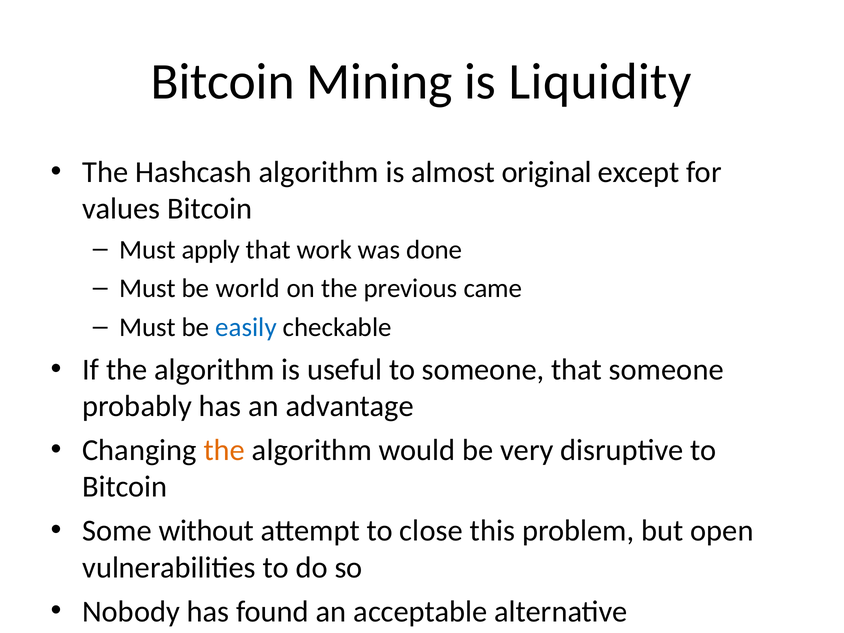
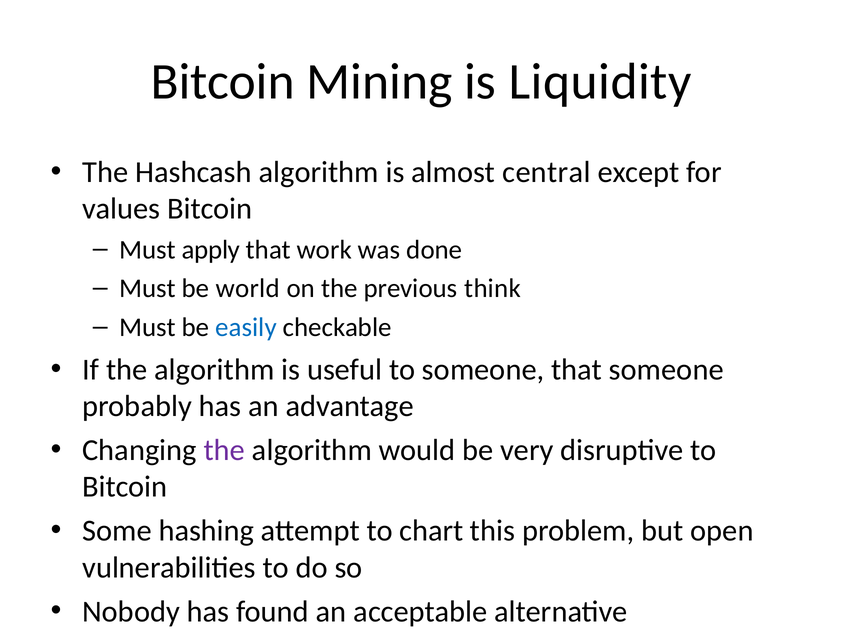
original: original -> central (546, 172)
came: came -> think (493, 289)
the colour: orange -> purple (224, 450)
without: without -> hashing (206, 531)
close: close -> chart (431, 531)
